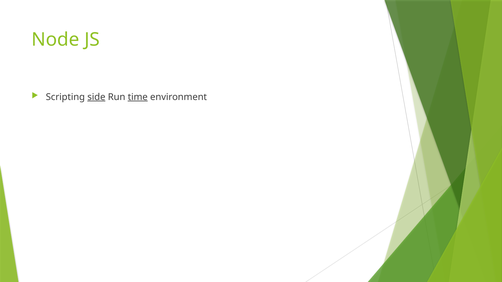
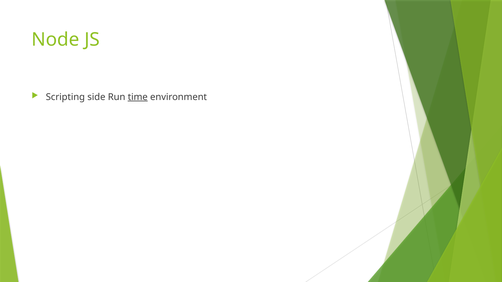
side underline: present -> none (96, 97)
